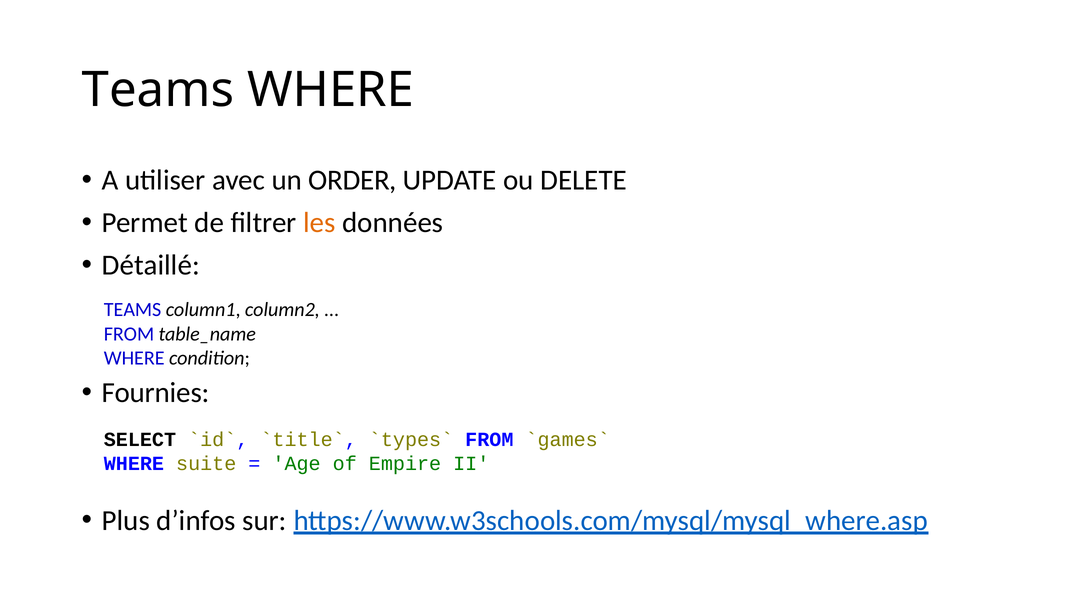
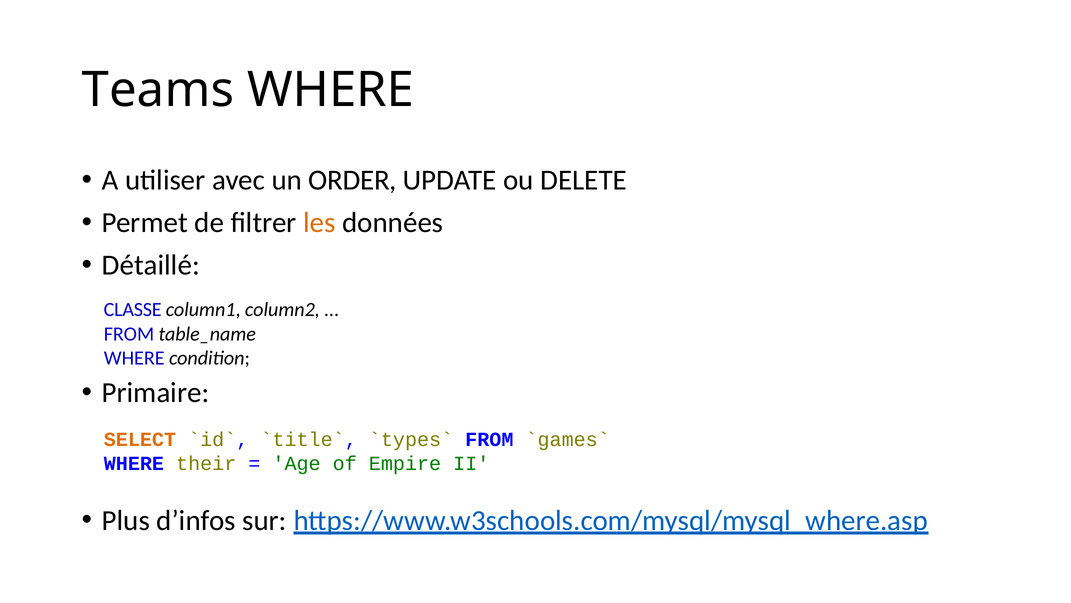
TEAMS: TEAMS -> CLASSE (133, 310)
Fournies: Fournies -> Primaire (156, 392)
SELECT colour: black -> orange (140, 439)
suite: suite -> their (206, 463)
